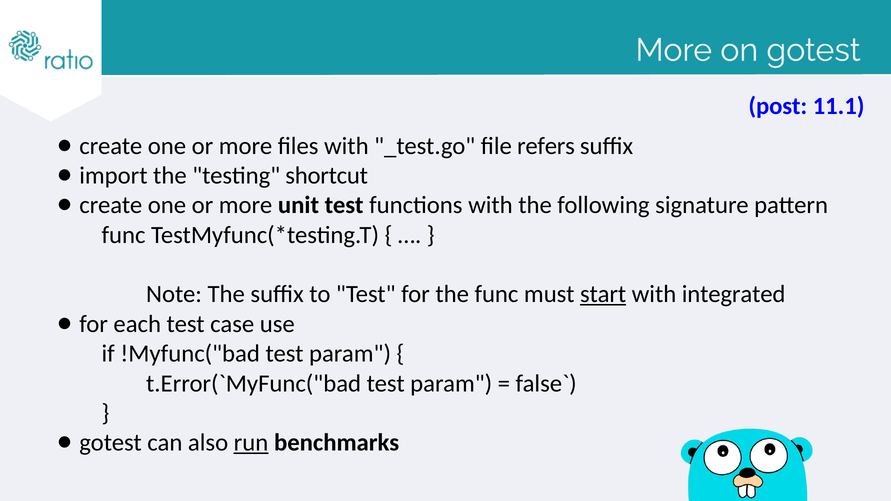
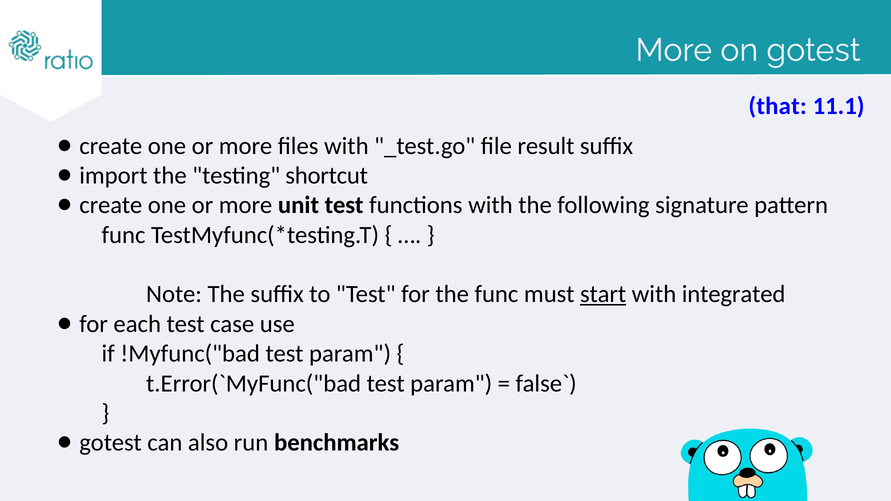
post: post -> that (778, 106)
refers: refers -> result (546, 146)
run underline: present -> none (251, 443)
